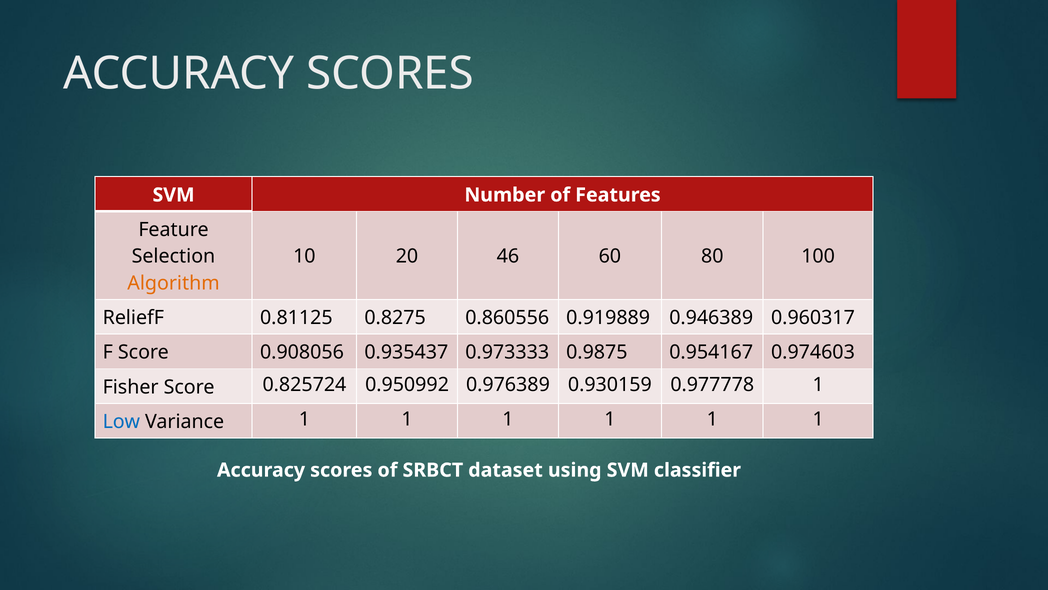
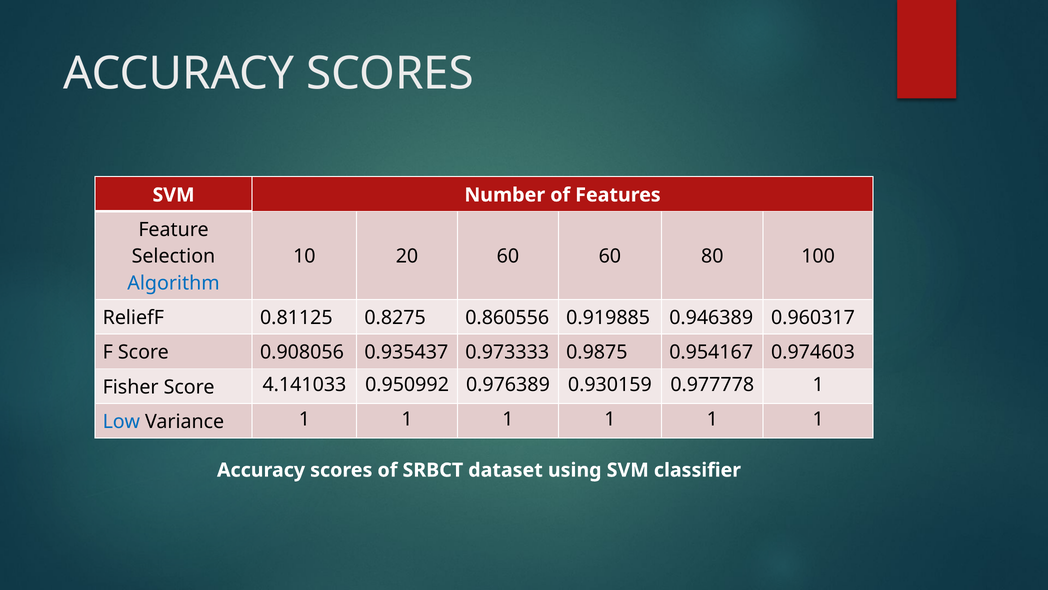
20 46: 46 -> 60 (508, 256)
Algorithm colour: orange -> blue (173, 283)
0.919889: 0.919889 -> 0.919885 (608, 318)
0.825724: 0.825724 -> 4.141033 (304, 384)
